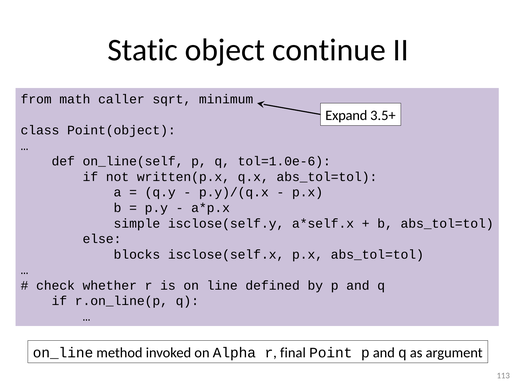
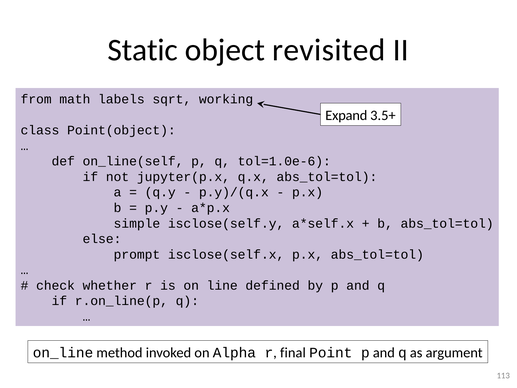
continue: continue -> revisited (329, 50)
caller: caller -> labels (121, 99)
minimum: minimum -> working (226, 99)
written(p.x: written(p.x -> jupyter(p.x (183, 177)
blocks: blocks -> prompt (137, 254)
